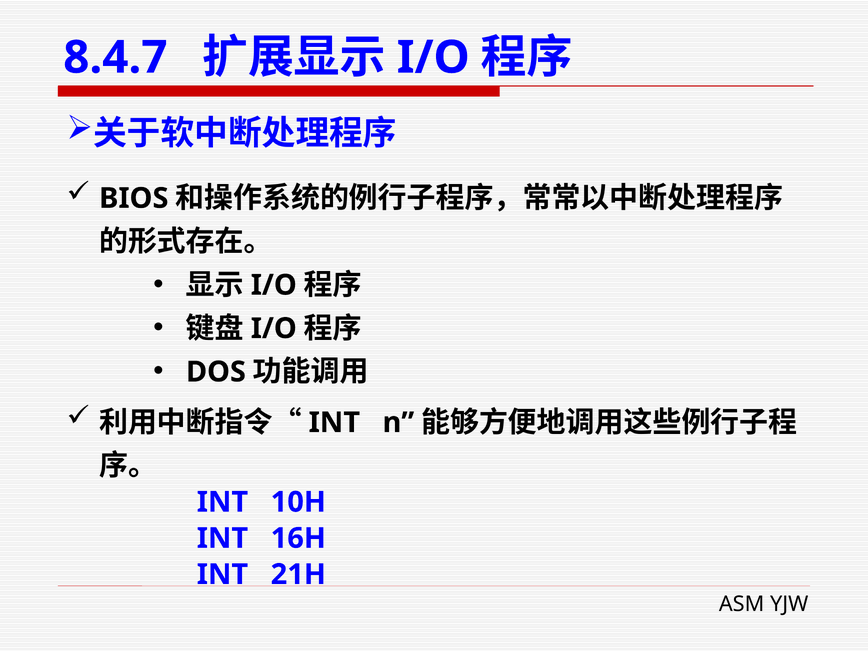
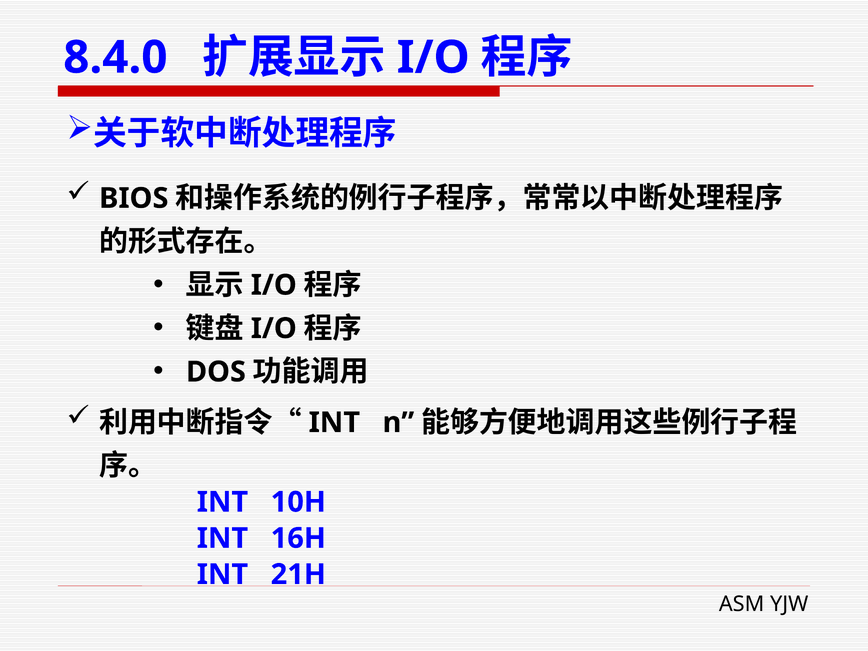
8.4.7: 8.4.7 -> 8.4.0 (115, 58)
